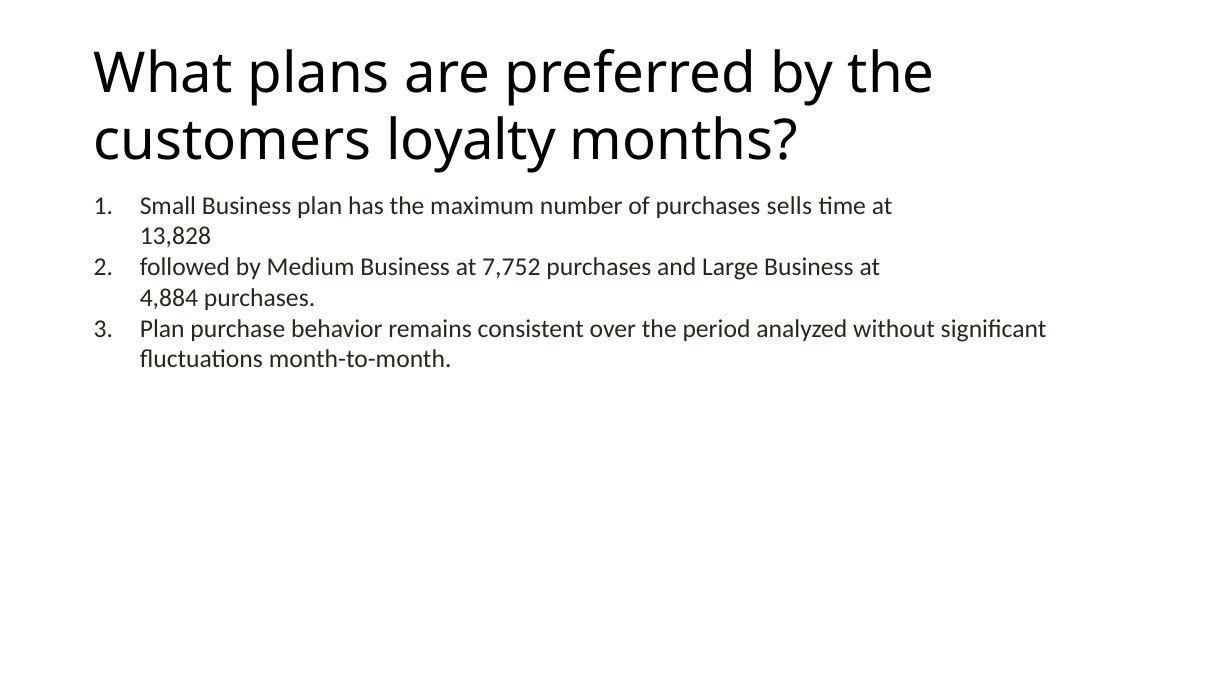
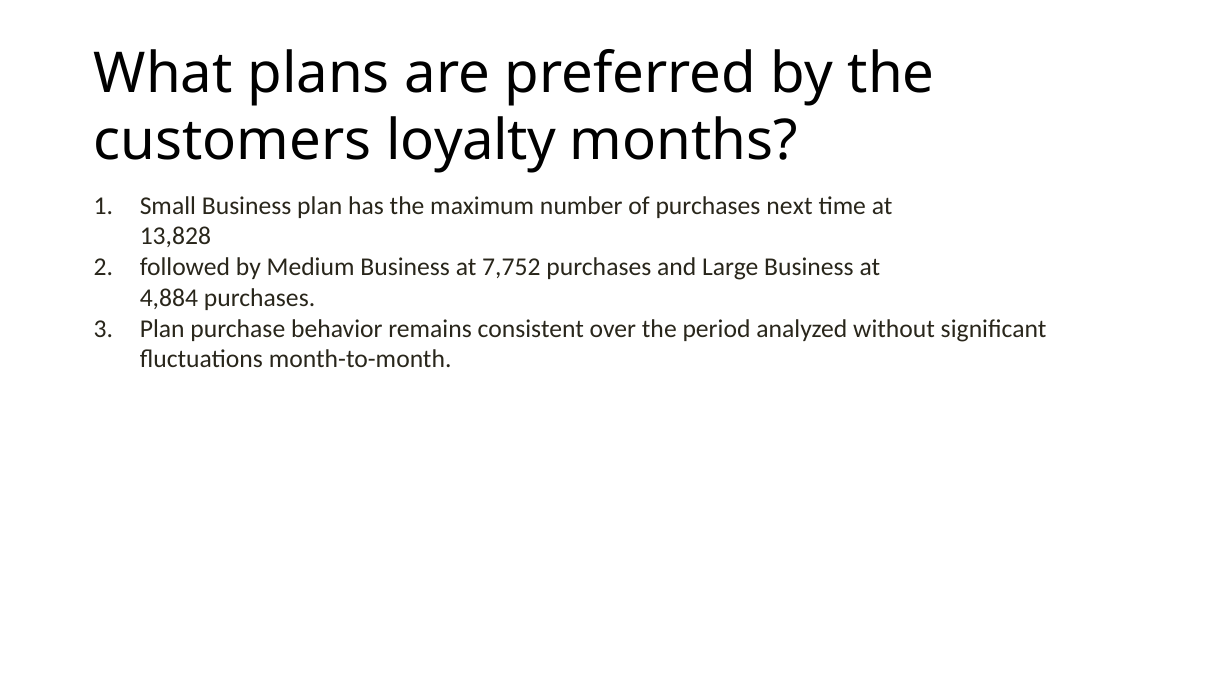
sells: sells -> next (789, 206)
